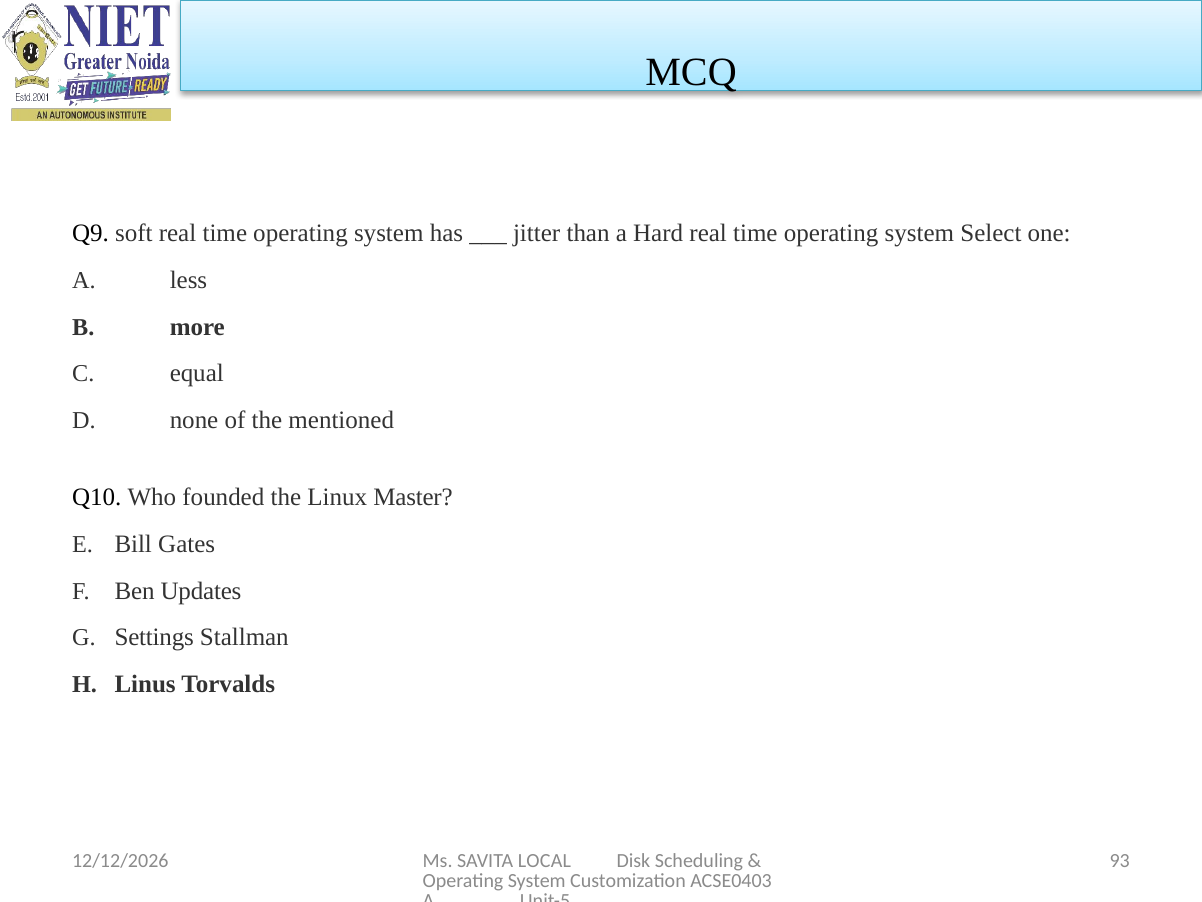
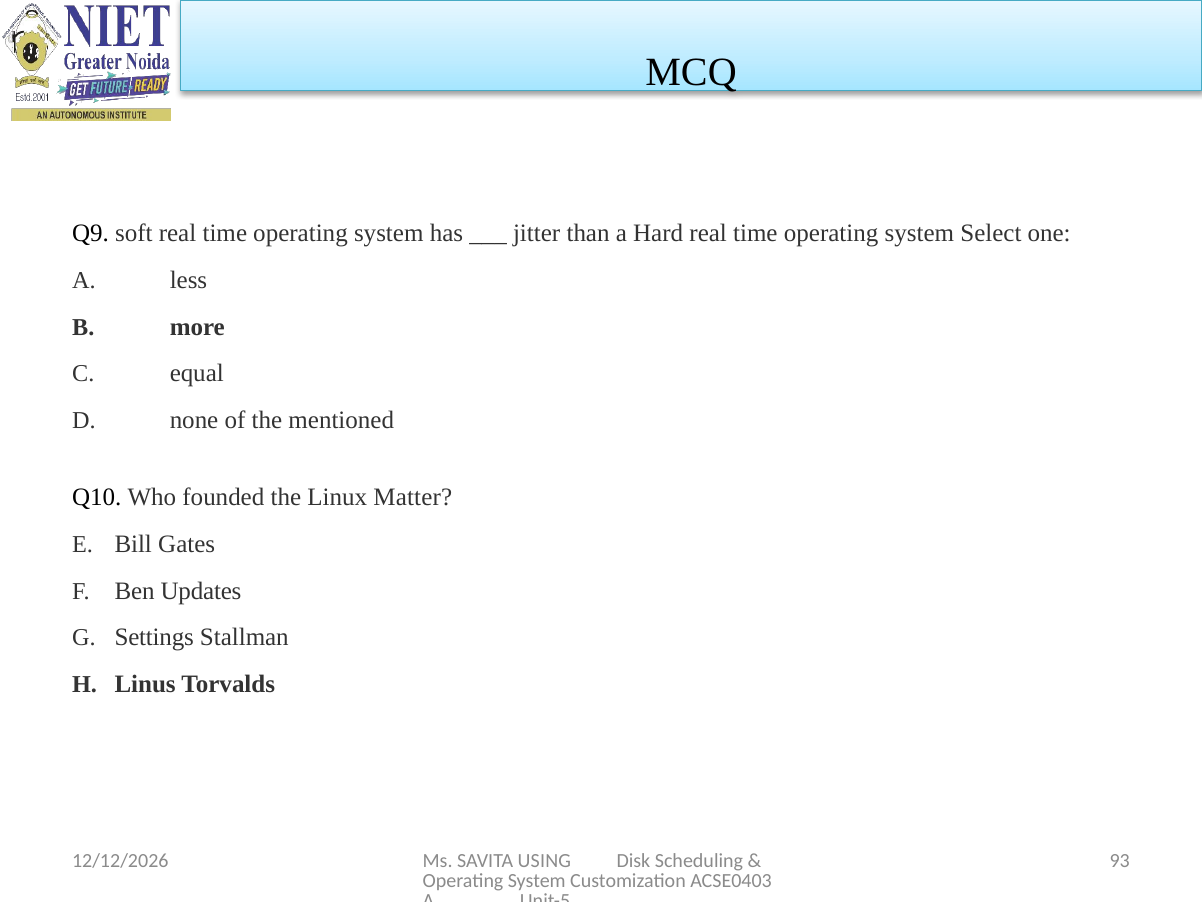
Master: Master -> Matter (413, 497)
LOCAL: LOCAL -> USING (544, 861)
